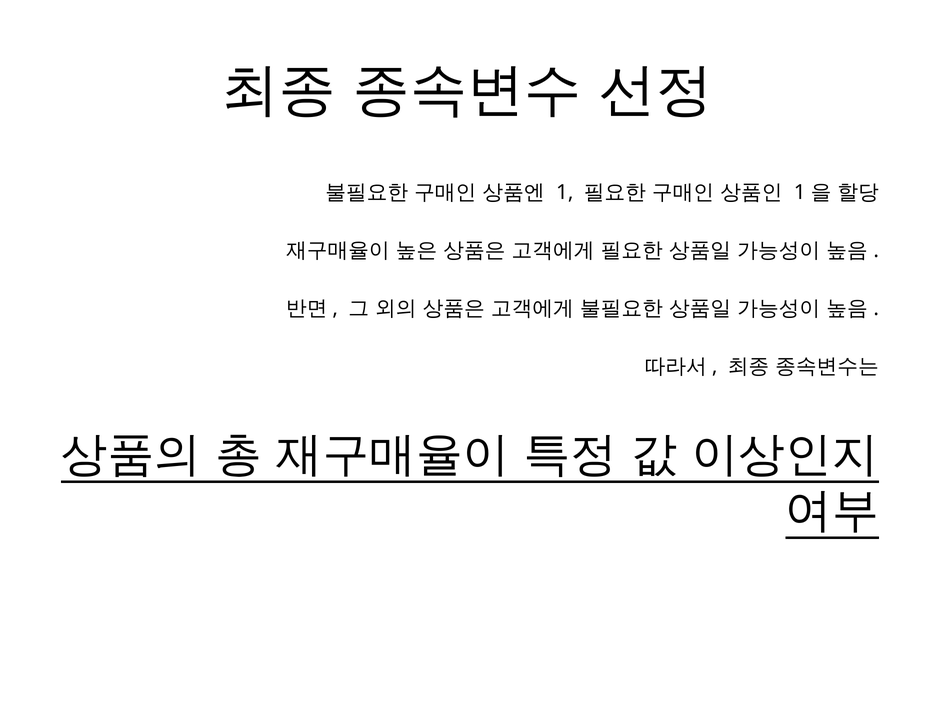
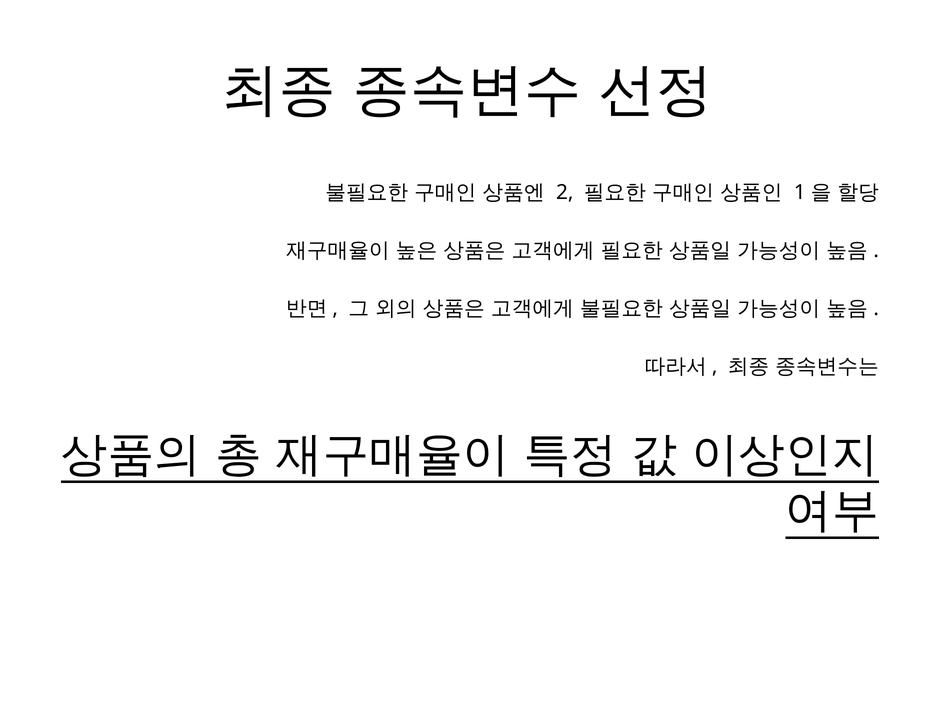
1: 1 -> 2 (565, 192)
